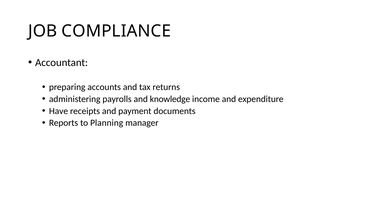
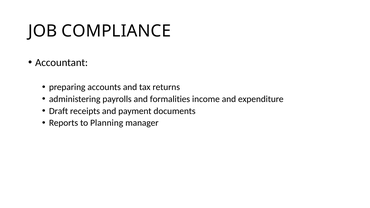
knowledge: knowledge -> formalities (170, 99)
Have: Have -> Draft (59, 111)
